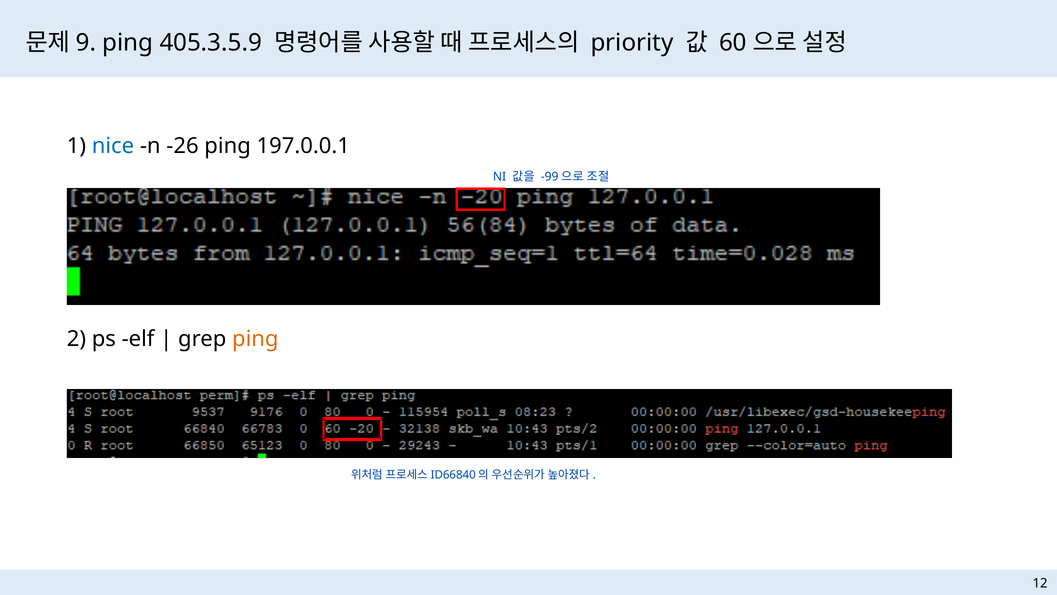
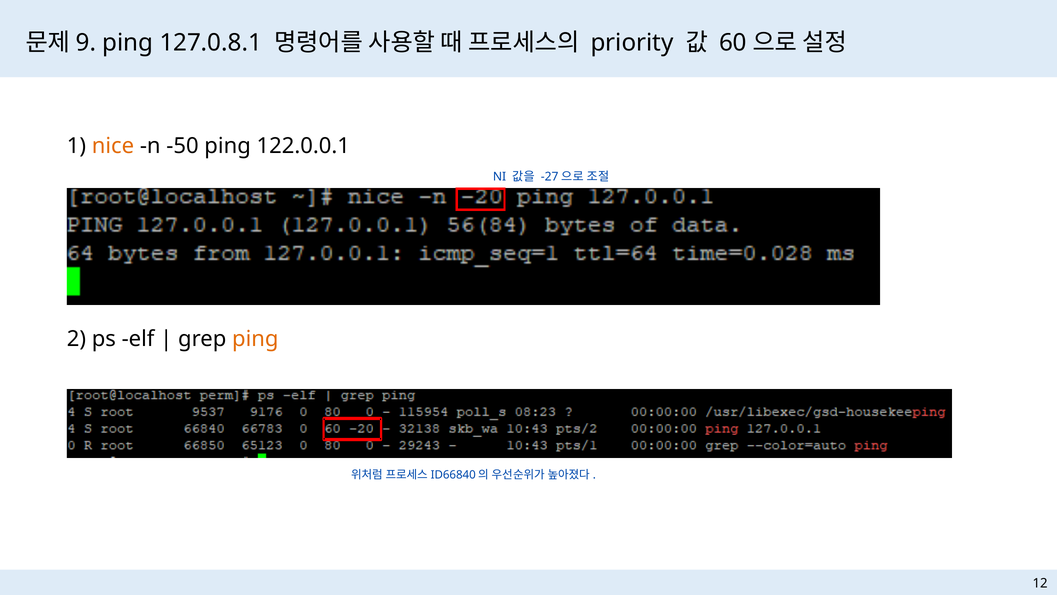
405.3.5.9: 405.3.5.9 -> 127.0.8.1 (211, 43)
nice colour: blue -> orange (113, 146)
-26: -26 -> -50 (182, 146)
197.0.0.1: 197.0.0.1 -> 122.0.0.1 (303, 146)
-99: -99 -> -27 (550, 177)
